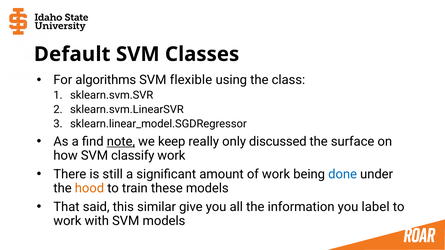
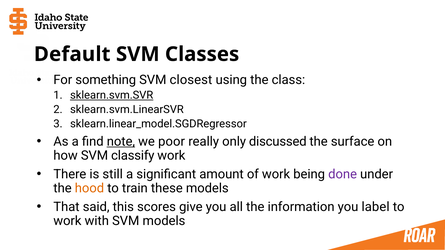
algorithms: algorithms -> something (106, 80)
flexible: flexible -> closest (191, 80)
sklearn.svm.SVR underline: none -> present (112, 95)
keep: keep -> poor (172, 142)
done colour: blue -> purple (343, 174)
similar: similar -> scores (157, 207)
